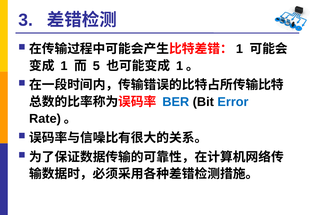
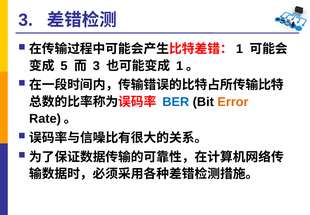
1: 1 -> 5 (64, 66)
5: 5 -> 3 (96, 66)
Error colour: blue -> orange (233, 102)
